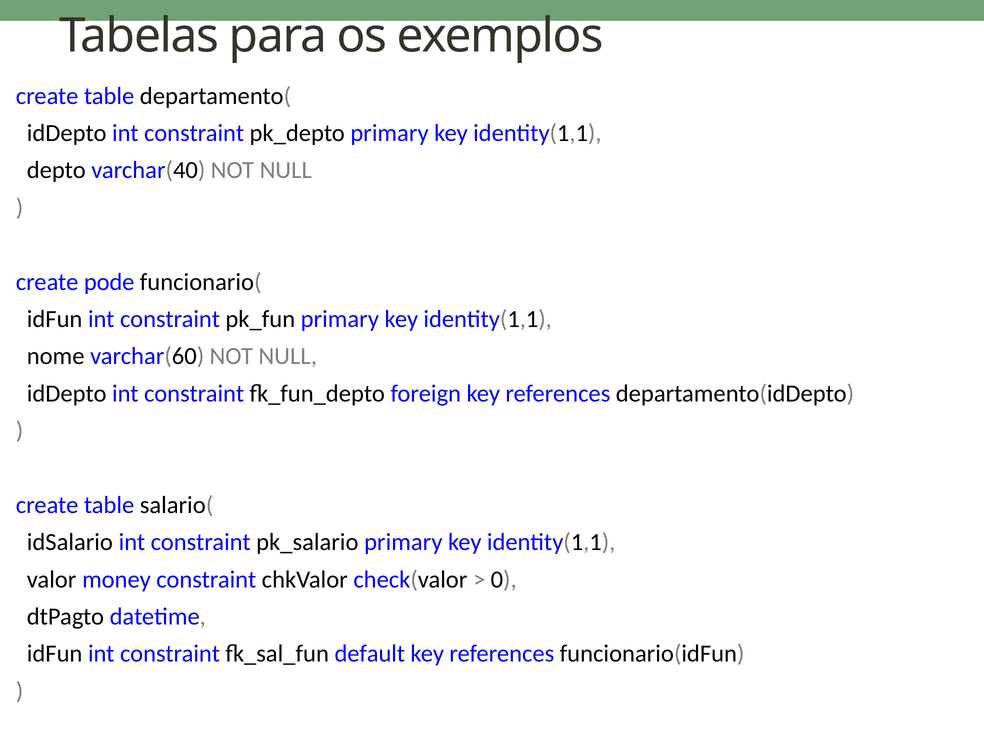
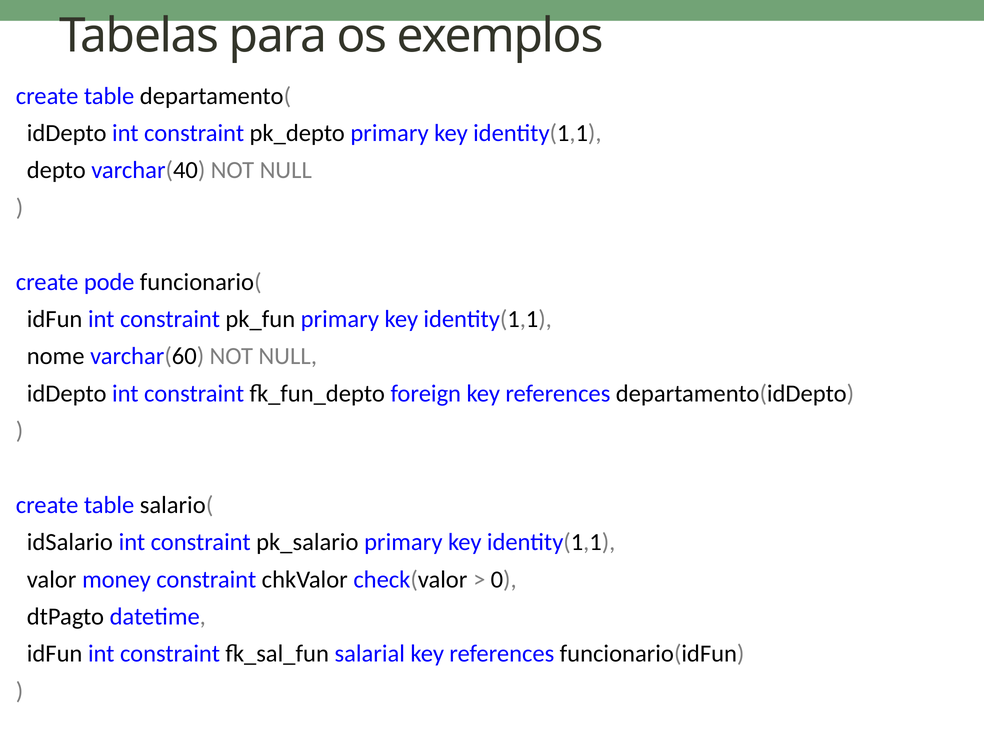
default: default -> salarial (370, 654)
